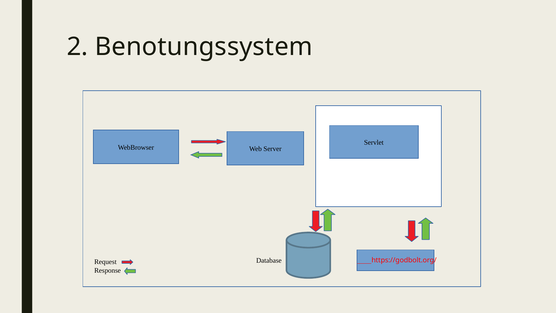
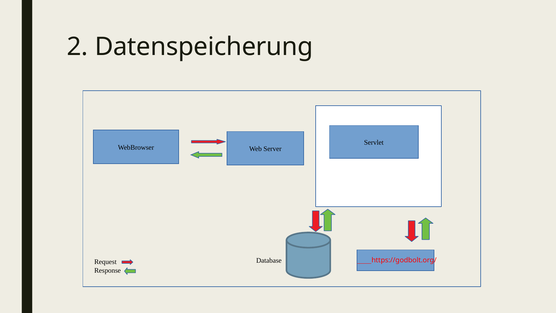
Benotungssystem: Benotungssystem -> Datenspeicherung (204, 47)
